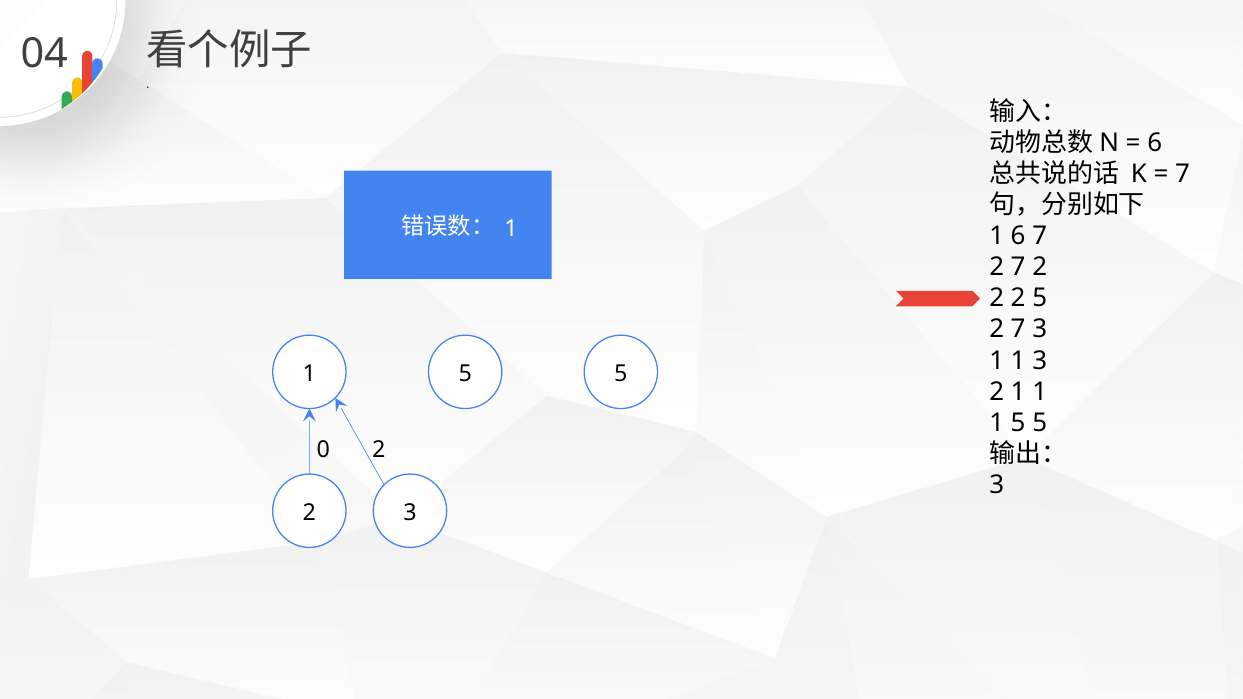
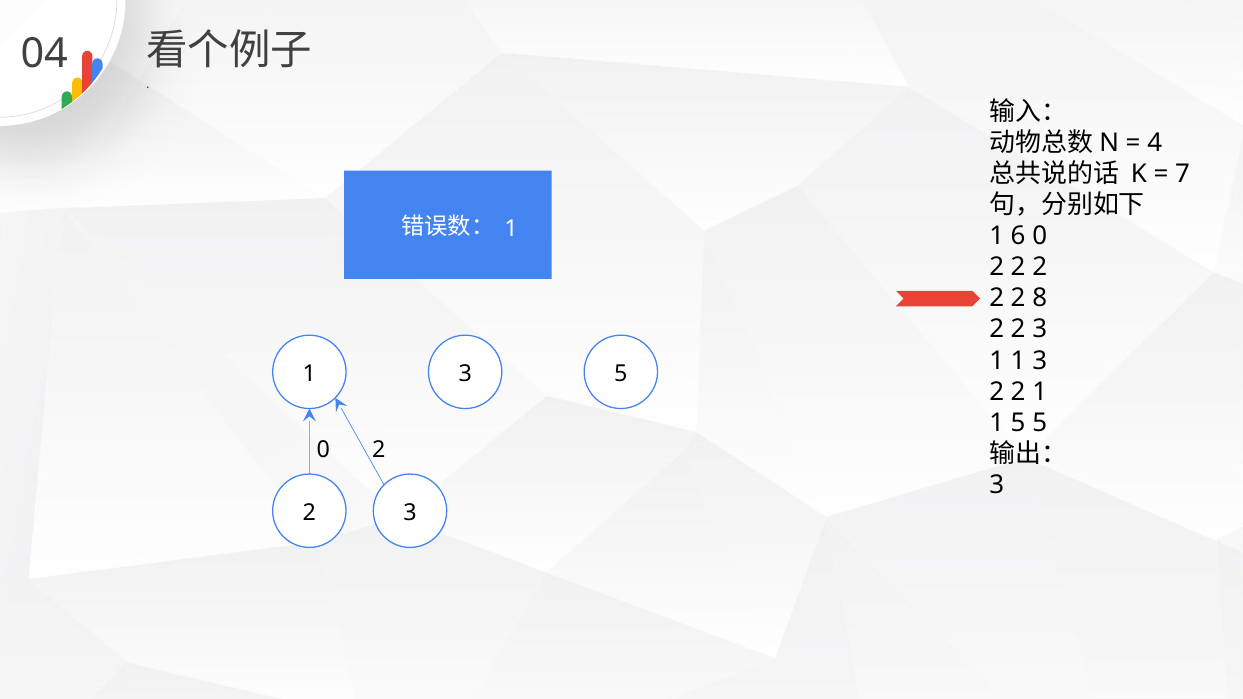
6: 6 -> 4 (1155, 143)
6 7: 7 -> 0 (1040, 236)
7: 7 -> 2 (1018, 267)
2 5: 5 -> 8 (1040, 298)
7: 7 -> 2 (1018, 330)
5: 5 -> 3 (465, 374)
1: 1 -> 2 (1018, 392)
